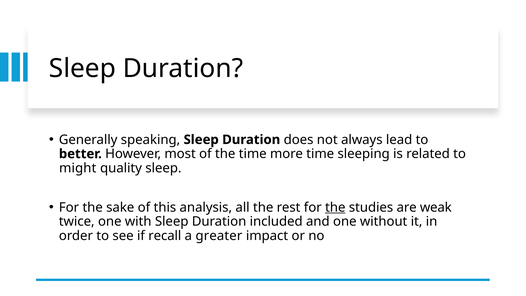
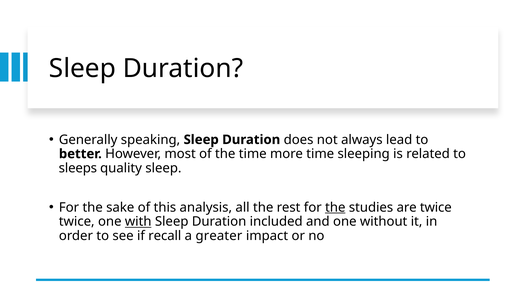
might: might -> sleeps (78, 168)
are weak: weak -> twice (436, 207)
with underline: none -> present (138, 222)
